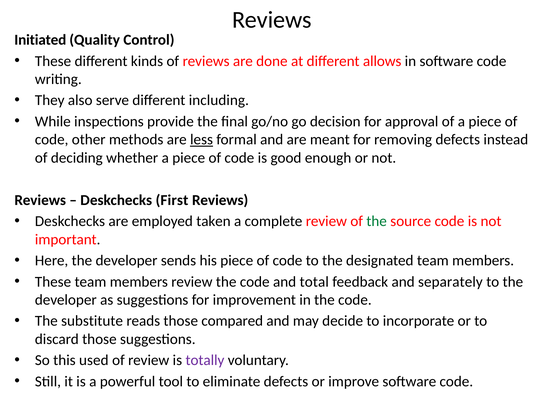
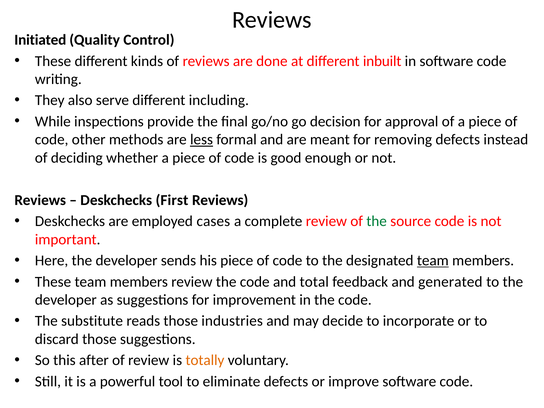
allows: allows -> inbuilt (382, 61)
taken: taken -> cases (213, 221)
team underline: none -> present (433, 261)
separately: separately -> generated (450, 282)
compared: compared -> industries (232, 321)
used: used -> after (94, 360)
totally colour: purple -> orange (205, 360)
